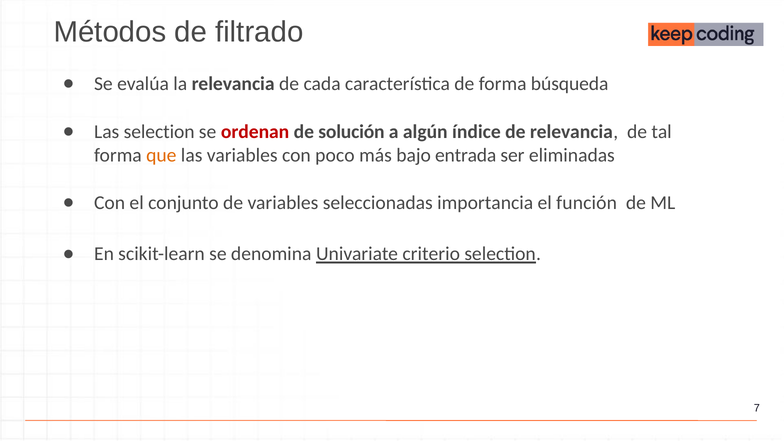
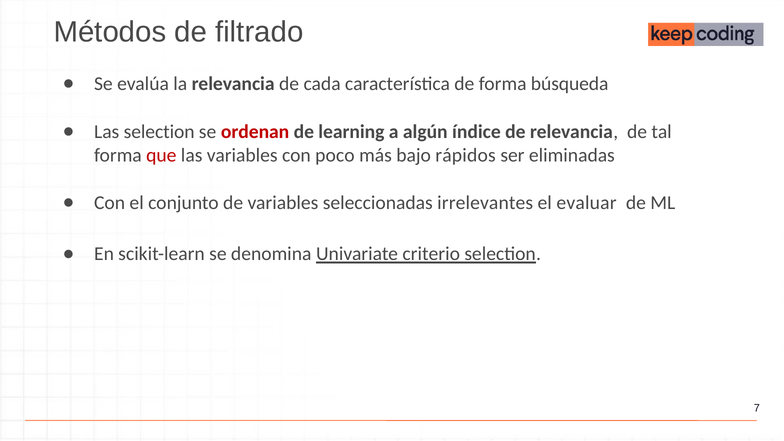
solución: solución -> learning (351, 132)
que colour: orange -> red (161, 155)
entrada: entrada -> rápidos (465, 155)
importancia: importancia -> irrelevantes (485, 203)
función: función -> evaluar (587, 203)
